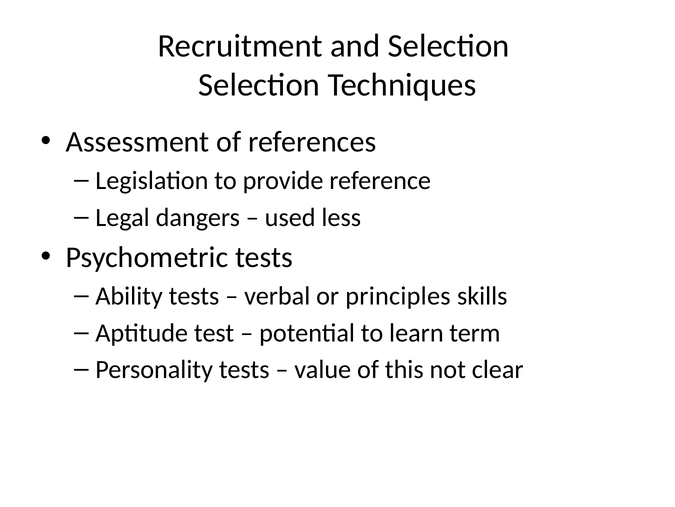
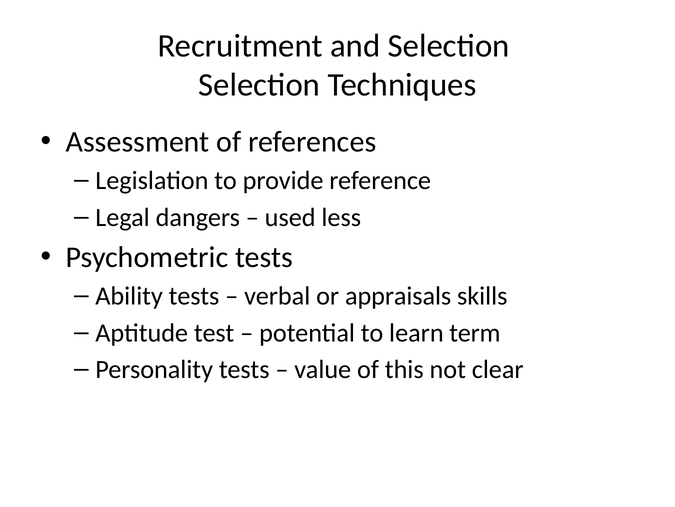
principles: principles -> appraisals (398, 296)
